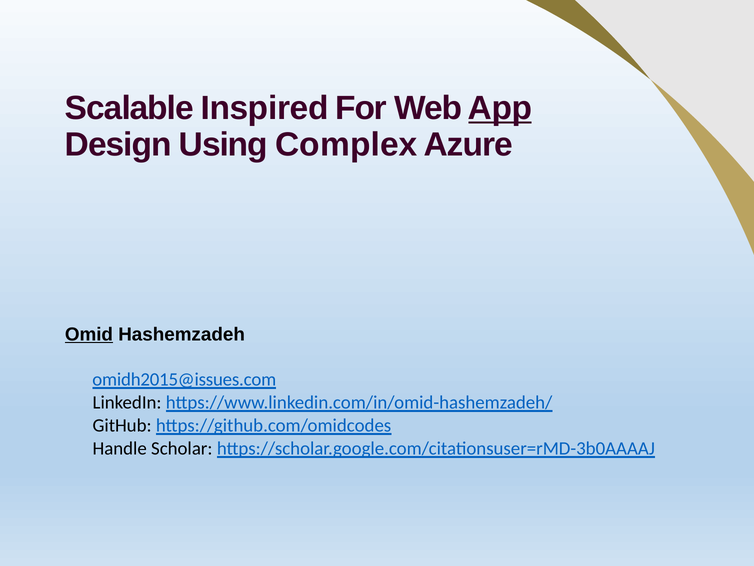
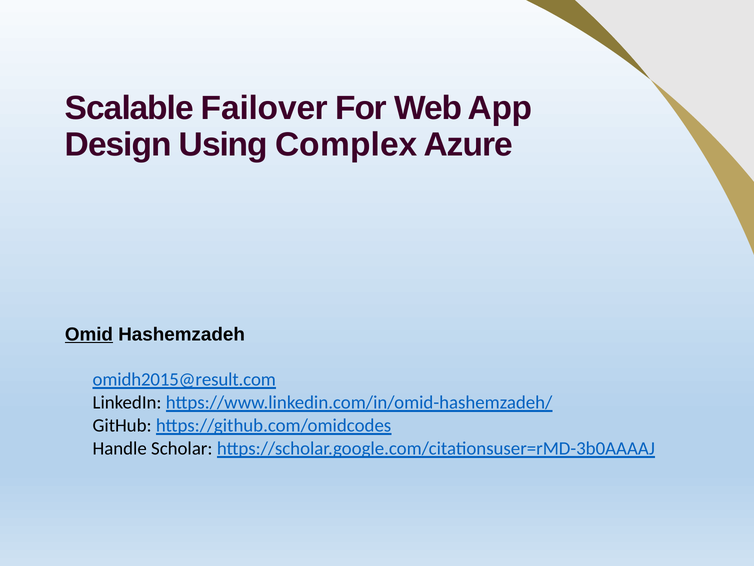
Inspired: Inspired -> Failover (264, 108)
App underline: present -> none (500, 108)
omidh2015@issues.com: omidh2015@issues.com -> omidh2015@result.com (184, 379)
